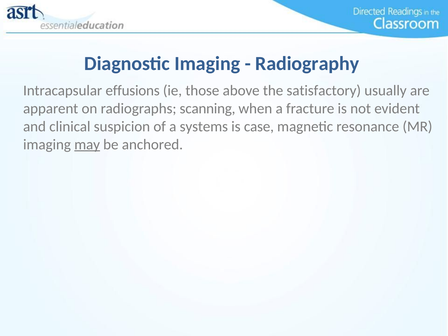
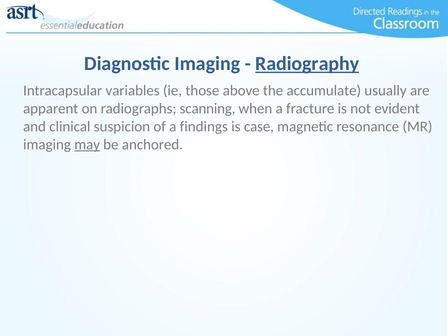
Radiography underline: none -> present (307, 64)
effusions: effusions -> variables (133, 91)
satisfactory: satisfactory -> accumulate (324, 91)
systems: systems -> findings (204, 126)
